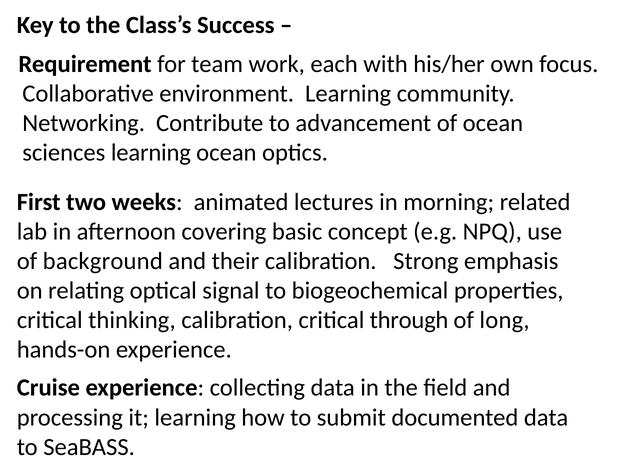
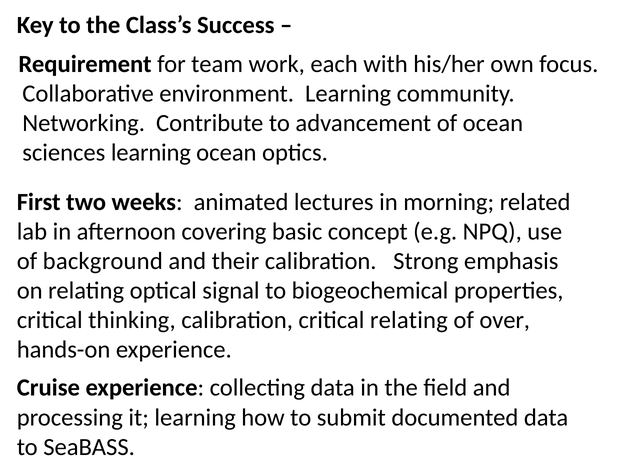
critical through: through -> relating (409, 321)
long: long -> over (505, 321)
